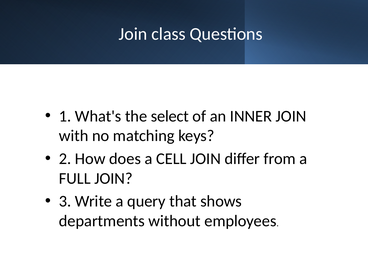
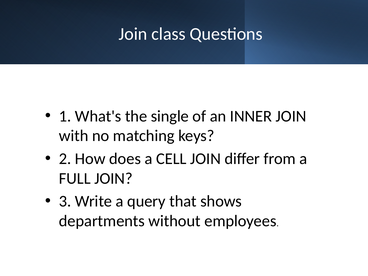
select: select -> single (170, 116)
